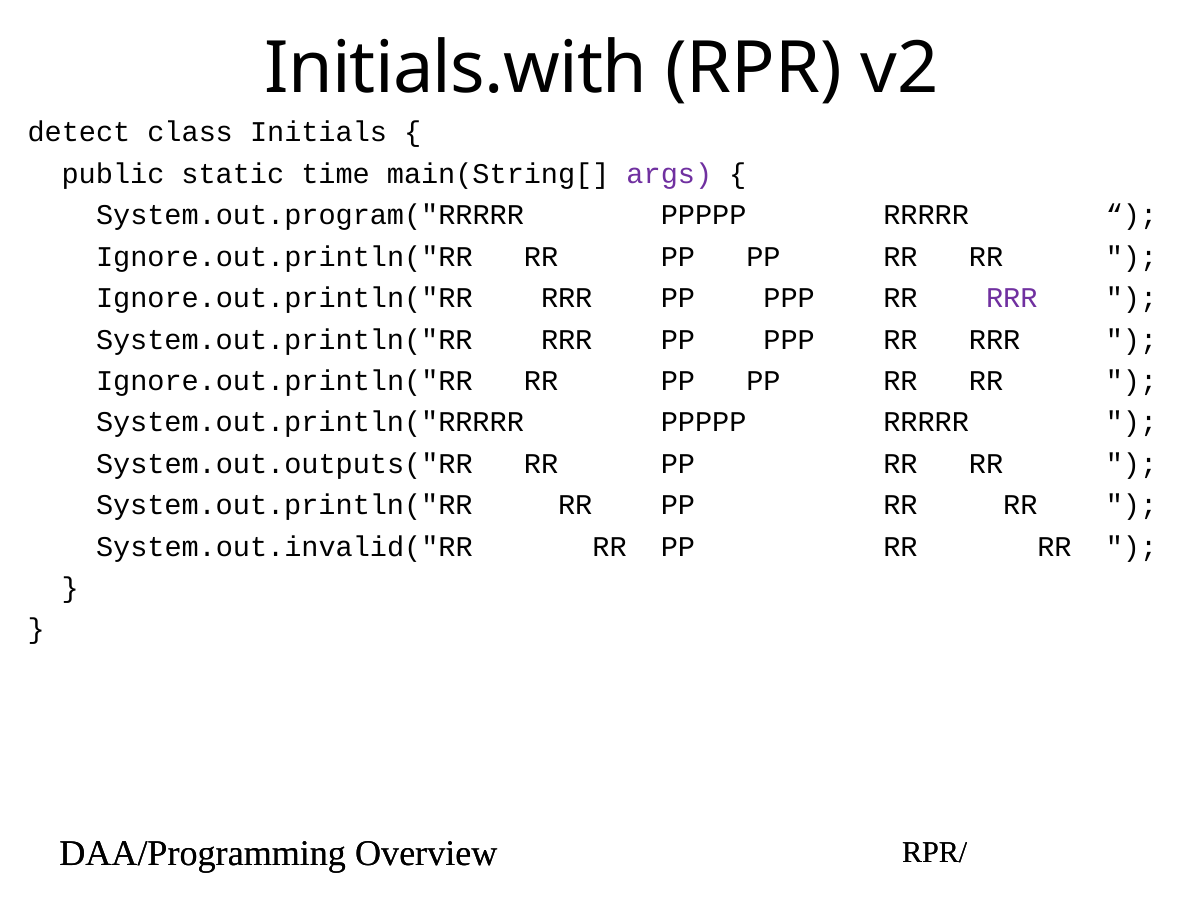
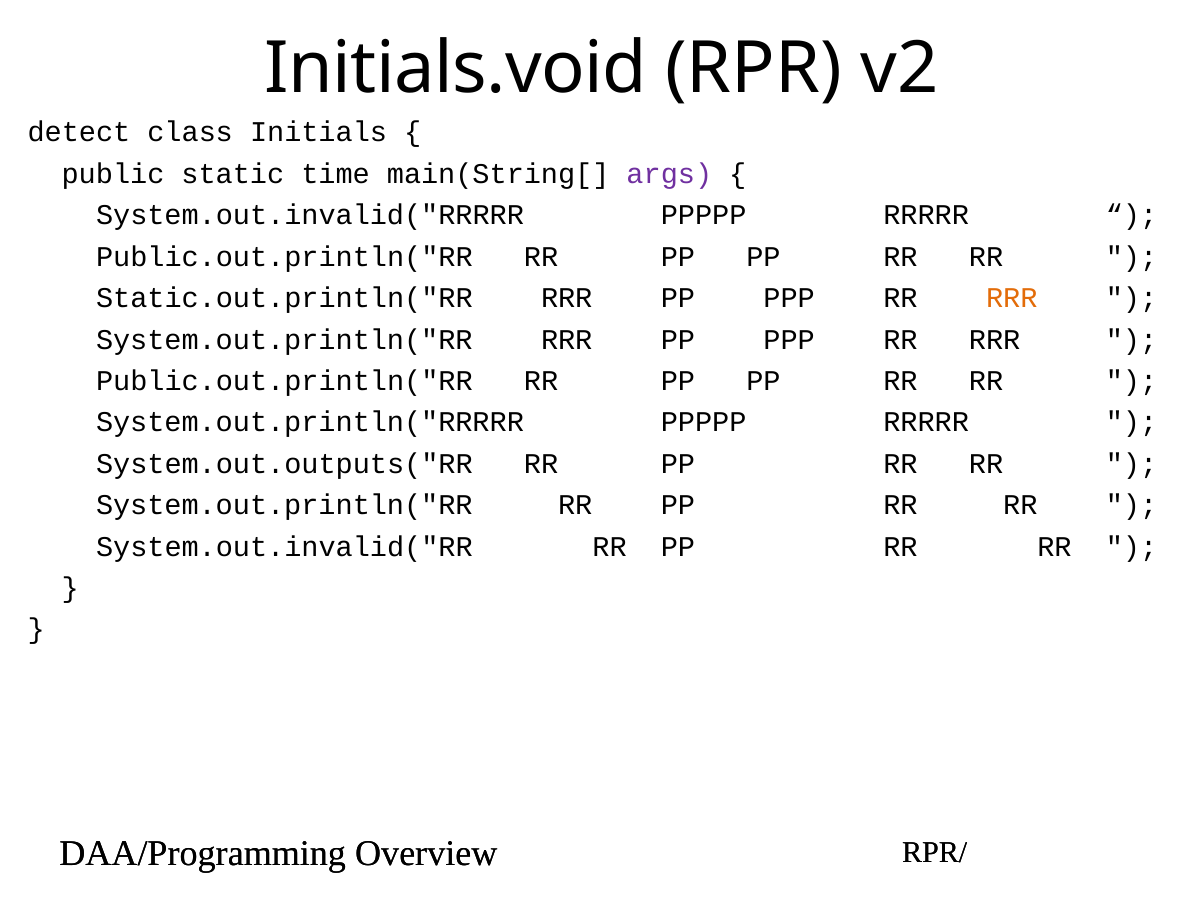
Initials.with: Initials.with -> Initials.void (456, 69)
System.out.program("RRRRR: System.out.program("RRRRR -> System.out.invalid("RRRRR (310, 215)
Ignore.out.println("RR: Ignore.out.println("RR -> Public.out.println("RR (284, 257)
Ignore.out.println("RR: Ignore.out.println("RR -> Static.out.println("RR (284, 298)
RRR colour: purple -> orange (1012, 298)
Ignore.out.println("RR: Ignore.out.println("RR -> Public.out.println("RR (284, 381)
